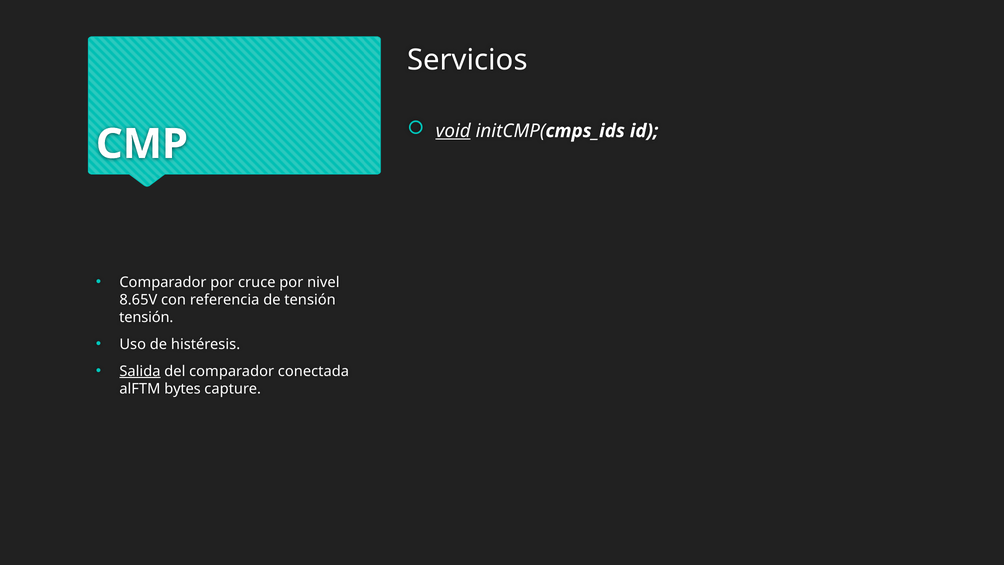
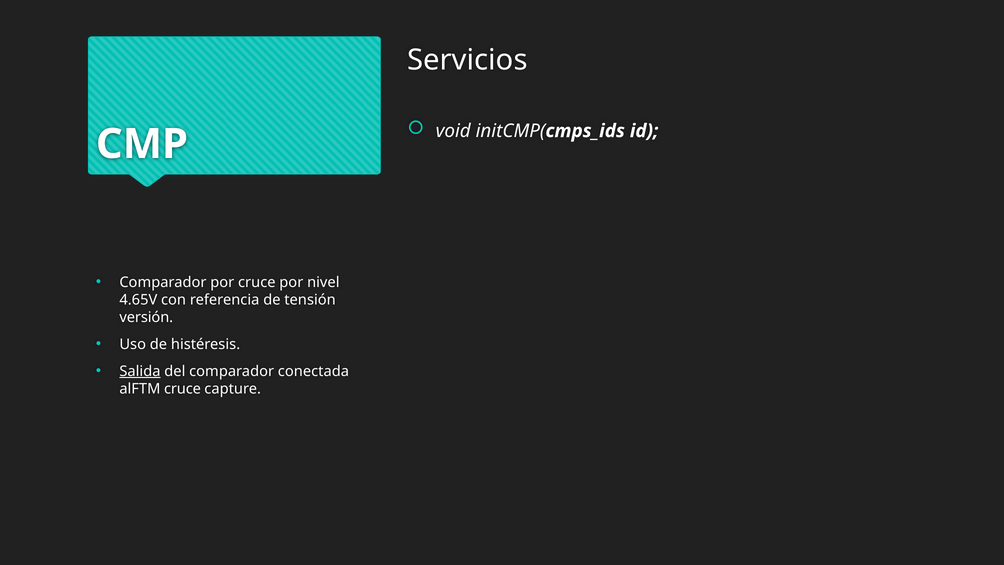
void underline: present -> none (453, 131)
8.65V: 8.65V -> 4.65V (138, 300)
tensión: tensión -> versión (146, 317)
alFTM bytes: bytes -> cruce (182, 389)
